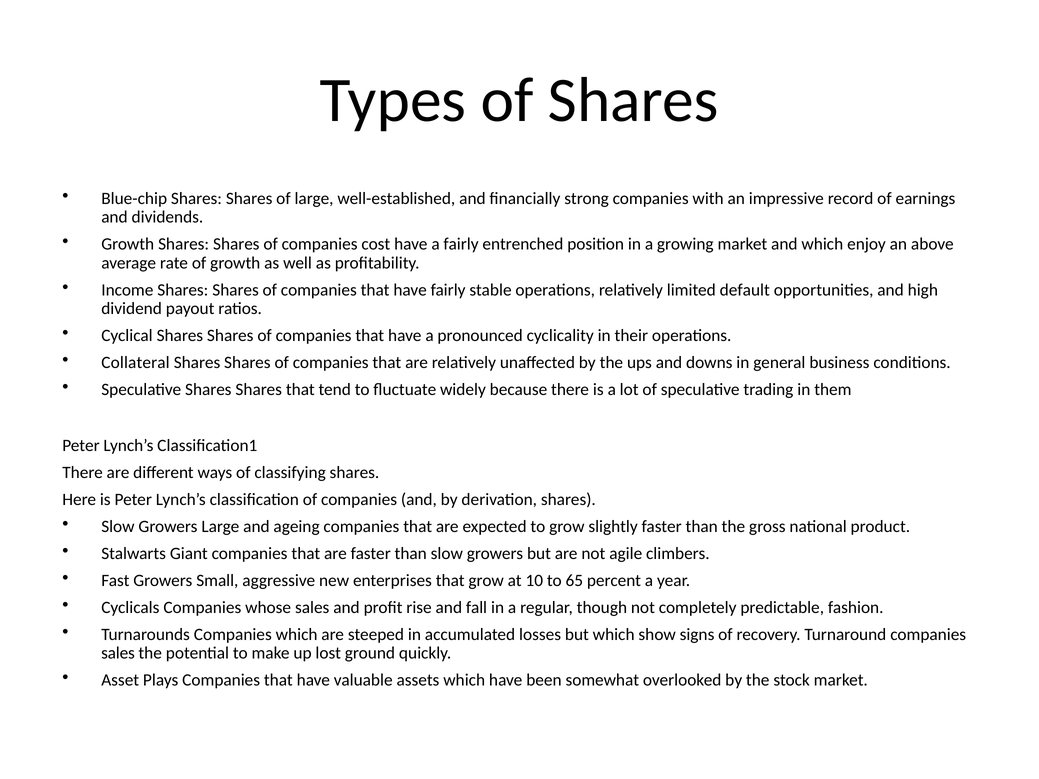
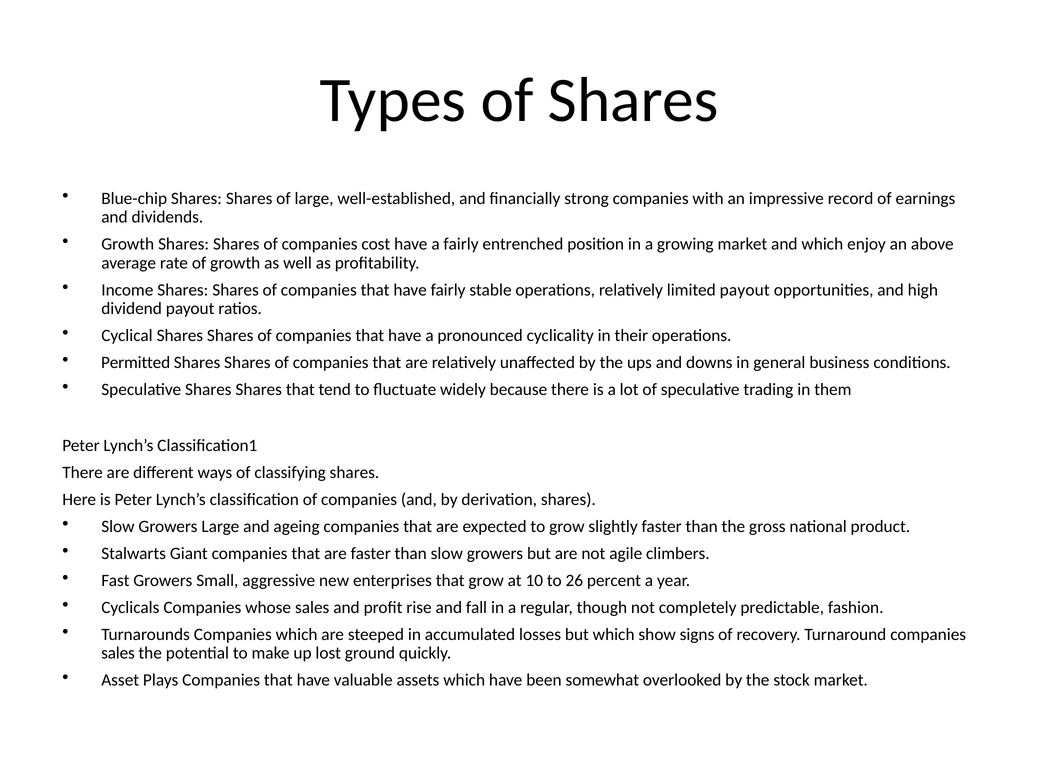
limited default: default -> payout (745, 290)
Collateral: Collateral -> Permitted (136, 363)
65: 65 -> 26 (574, 581)
